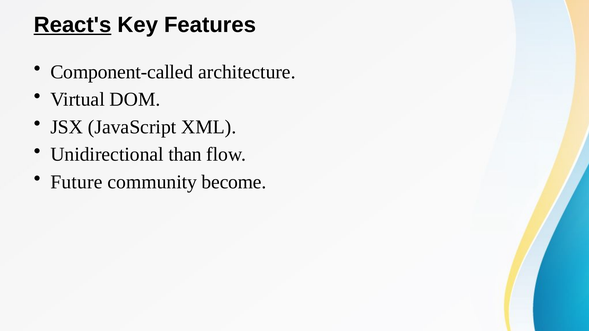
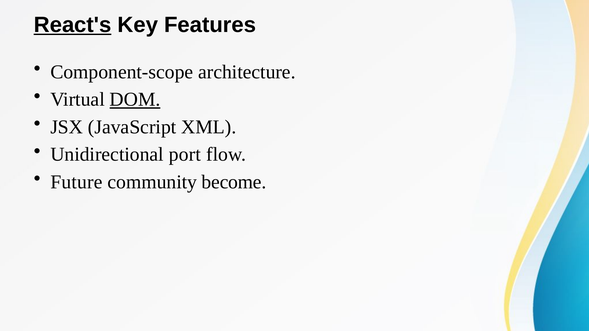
Component-called: Component-called -> Component-scope (122, 72)
DOM underline: none -> present (135, 100)
than: than -> port (185, 155)
